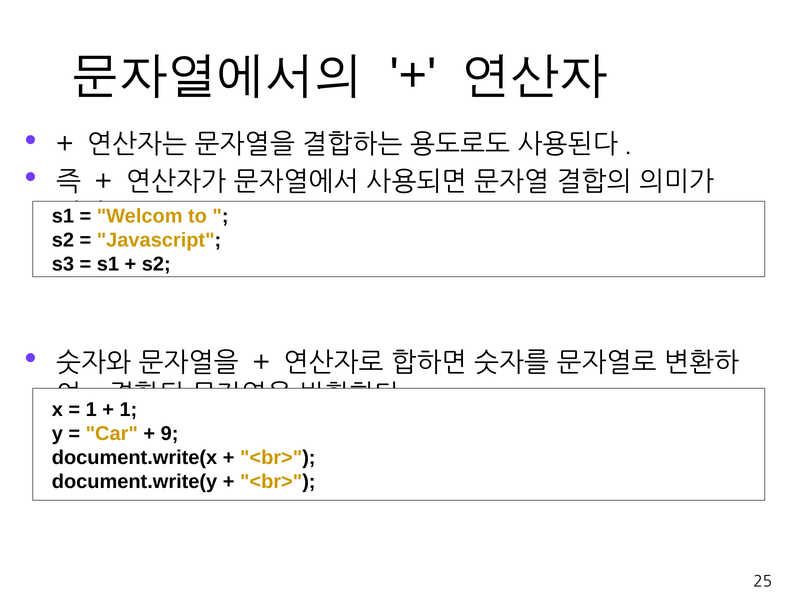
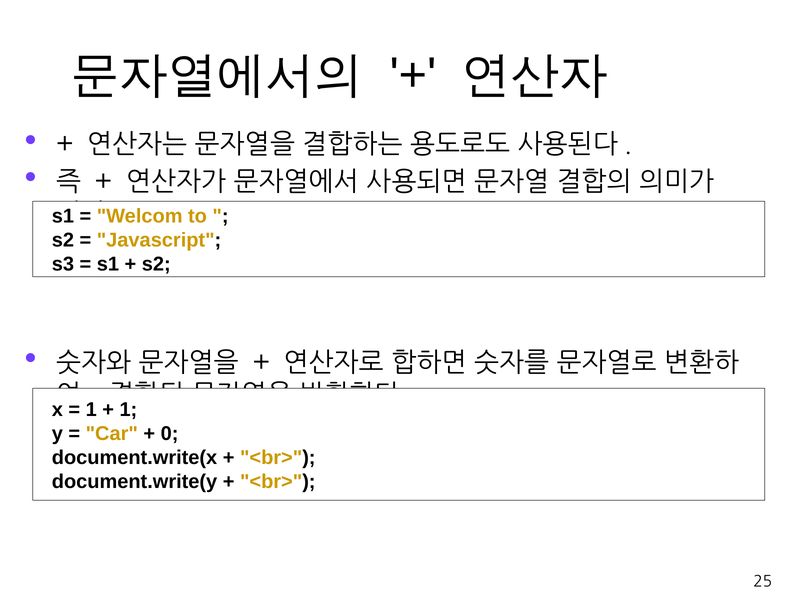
9: 9 -> 0 (170, 434)
